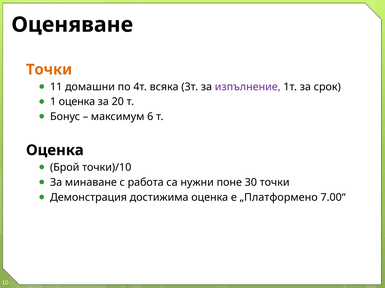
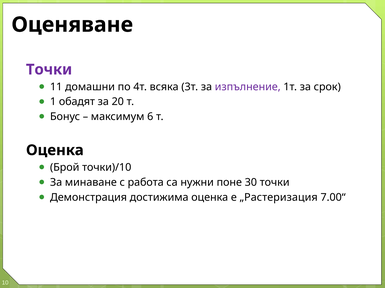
Точки colour: orange -> purple (49, 70)
1 оценка: оценка -> обадят (77, 102)
„Платформено: „Платформено -> „Растеризация (279, 198)
